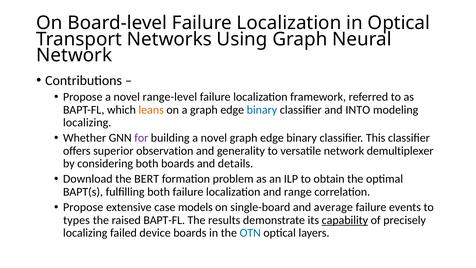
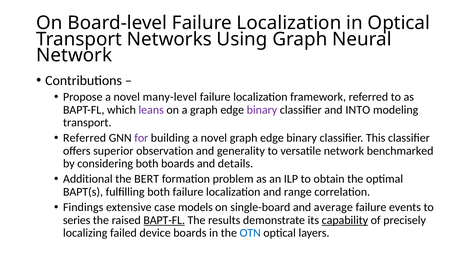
range-level: range-level -> many-level (170, 97)
leans colour: orange -> purple (151, 110)
binary colour: blue -> purple (262, 110)
localizing: localizing -> transport (87, 123)
Whether: Whether -> Referred (85, 138)
demultiplexer: demultiplexer -> benchmarked (400, 151)
Download: Download -> Additional (88, 179)
Propose: Propose -> Findings (83, 207)
types: types -> series (77, 220)
BAPT-FL underline: none -> present (164, 220)
